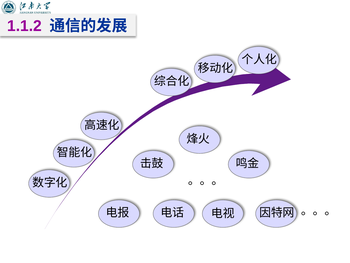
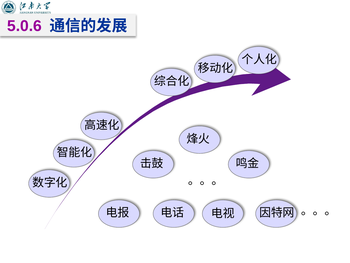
1.1.2: 1.1.2 -> 5.0.6 (24, 26)
